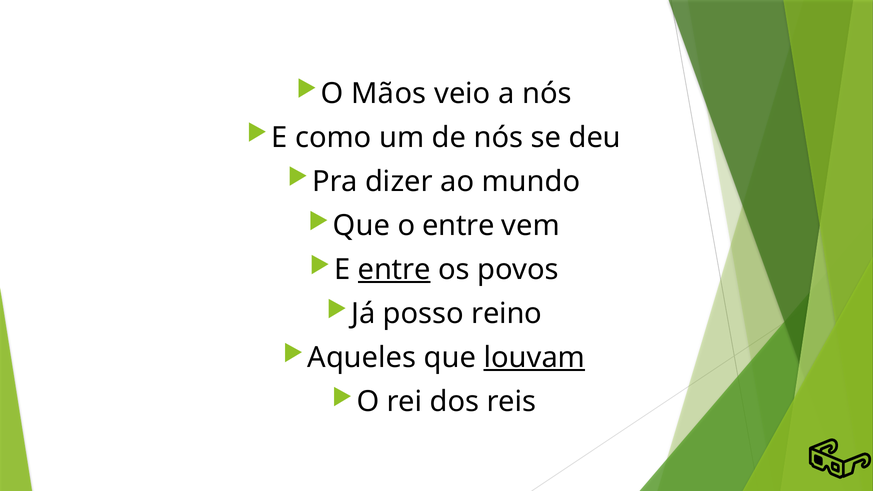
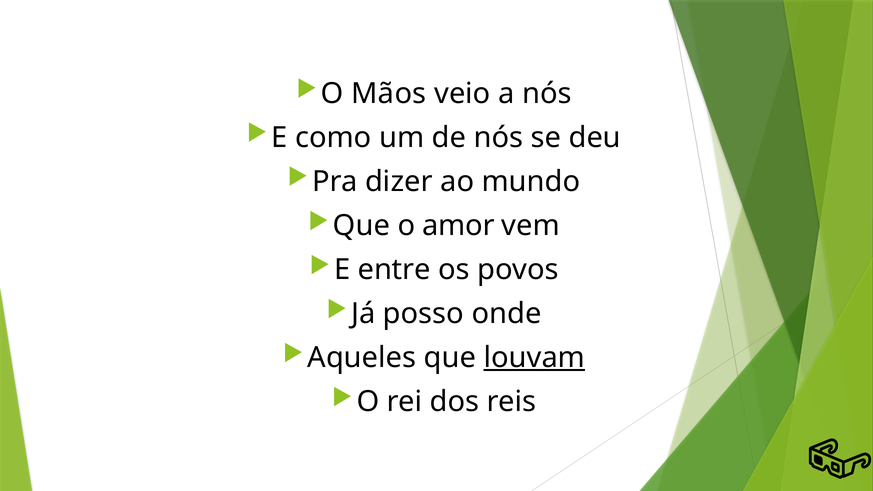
o entre: entre -> amor (458, 226)
entre underline: present -> none (394, 270)
reino: reino -> onde (507, 314)
